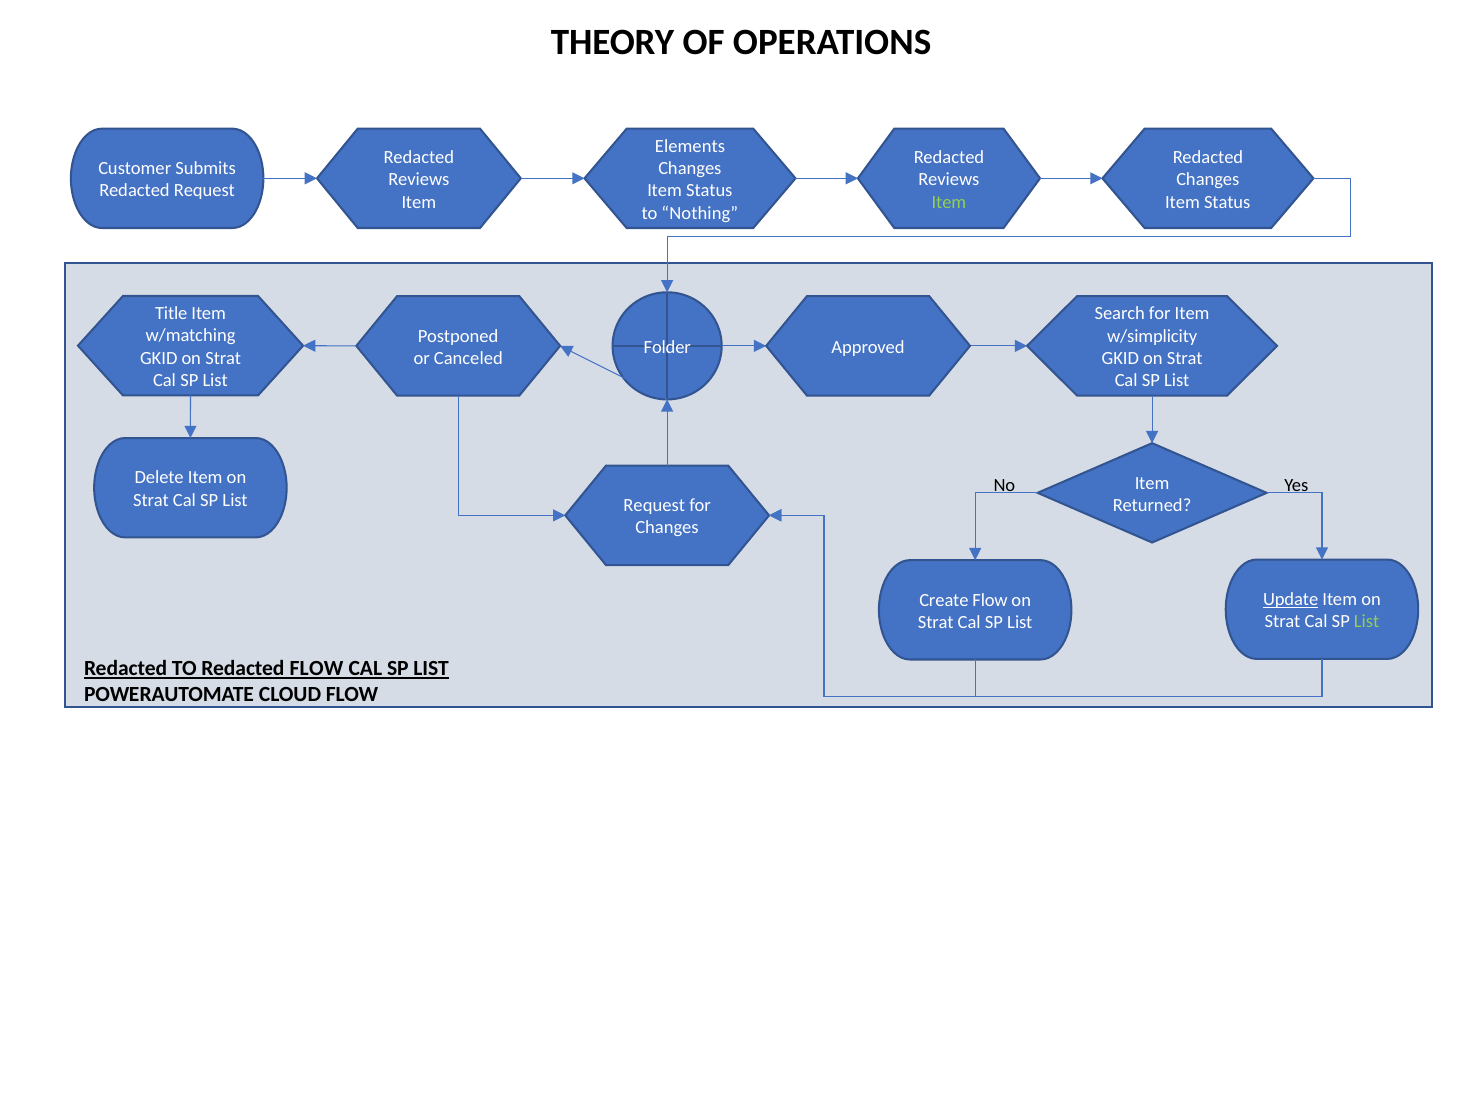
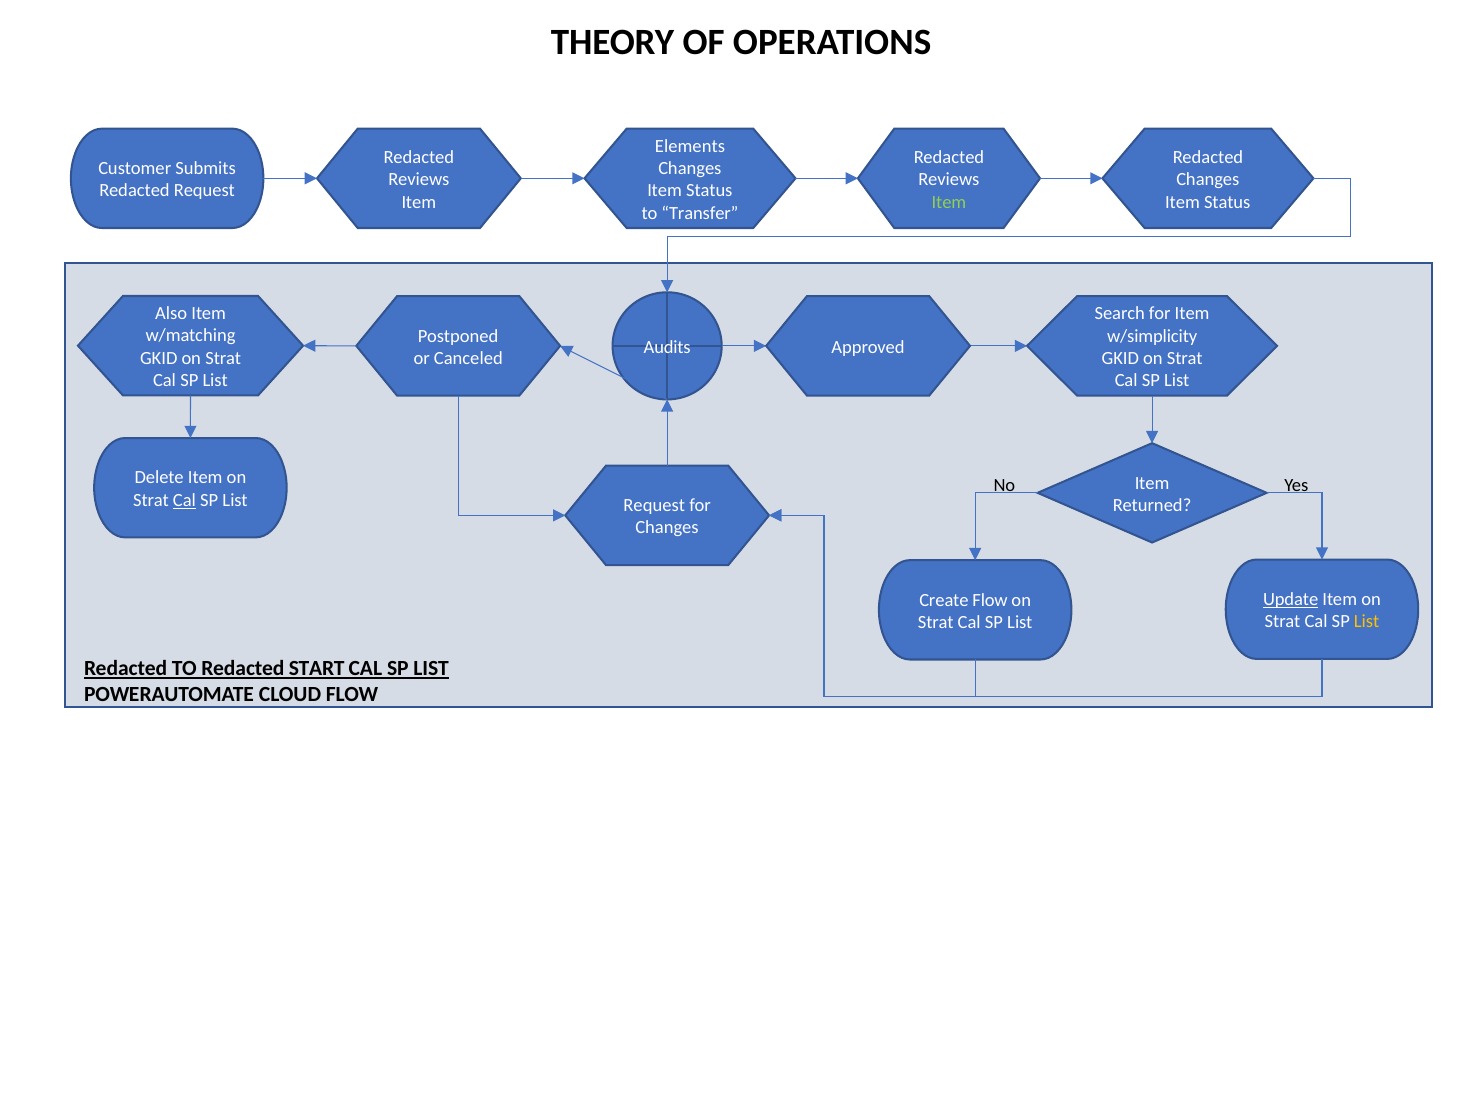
Nothing: Nothing -> Transfer (700, 213)
Title: Title -> Also (171, 313)
Folder: Folder -> Audits (667, 347)
Cal underline: none -> present (184, 500)
List colour: light green -> yellow (1367, 621)
Redacted FLOW: FLOW -> START (317, 669)
